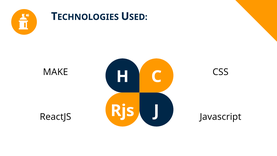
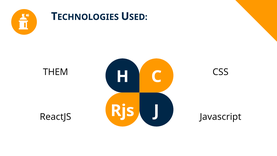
MAKE: MAKE -> THEM (56, 72)
